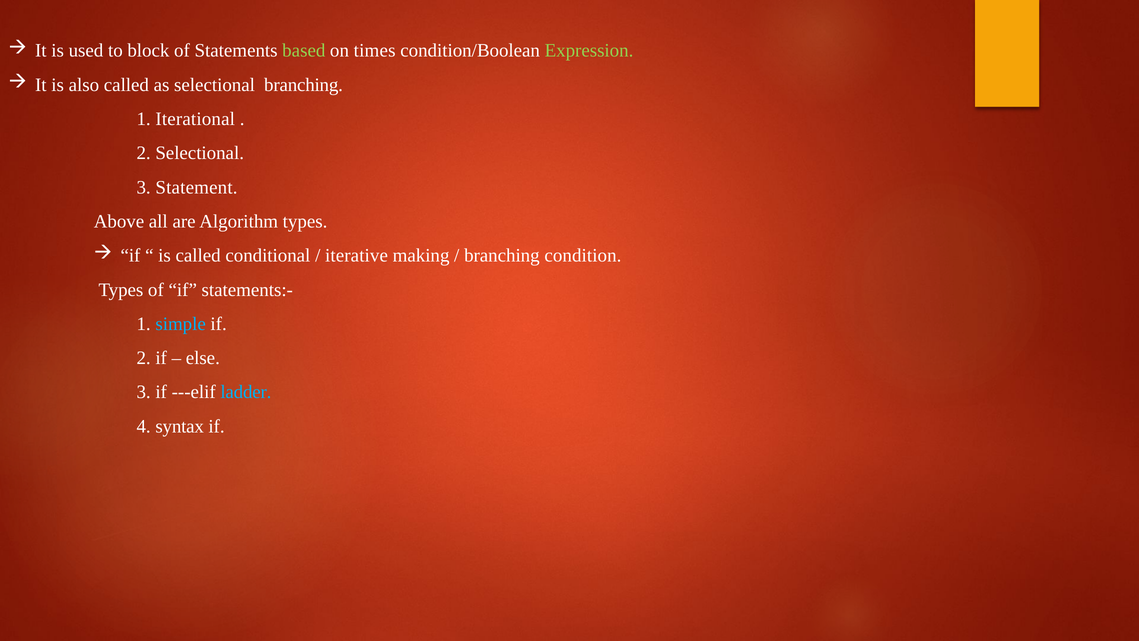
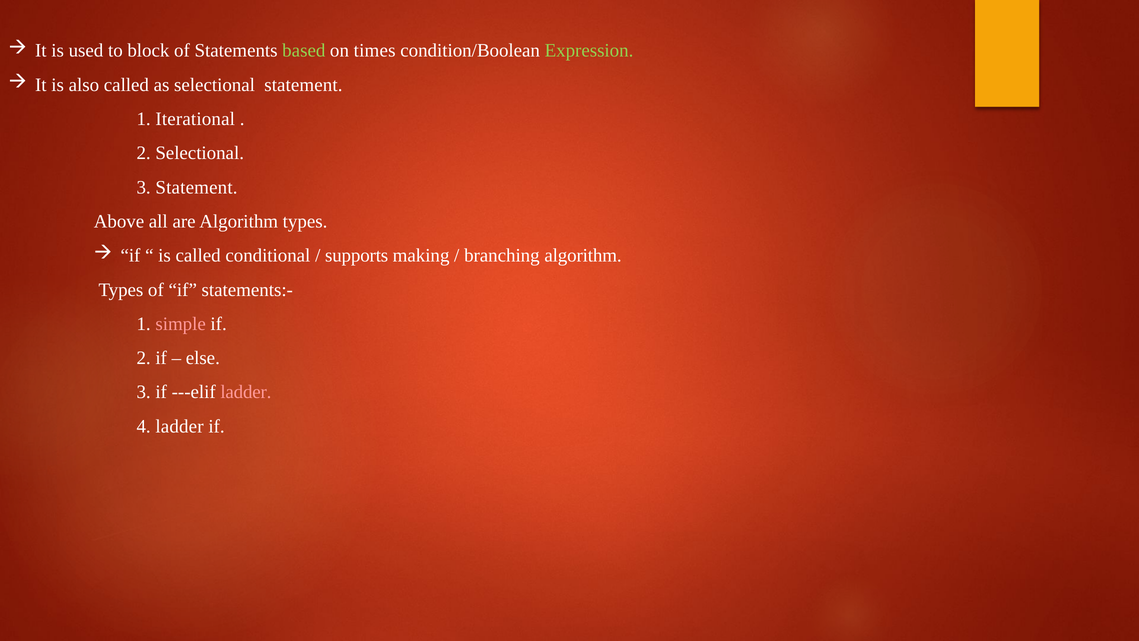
selectional branching: branching -> statement (303, 85)
iterative: iterative -> supports (357, 255)
branching condition: condition -> algorithm (583, 255)
simple colour: light blue -> pink (181, 324)
ladder colour: light blue -> pink (246, 392)
4 syntax: syntax -> ladder (180, 426)
